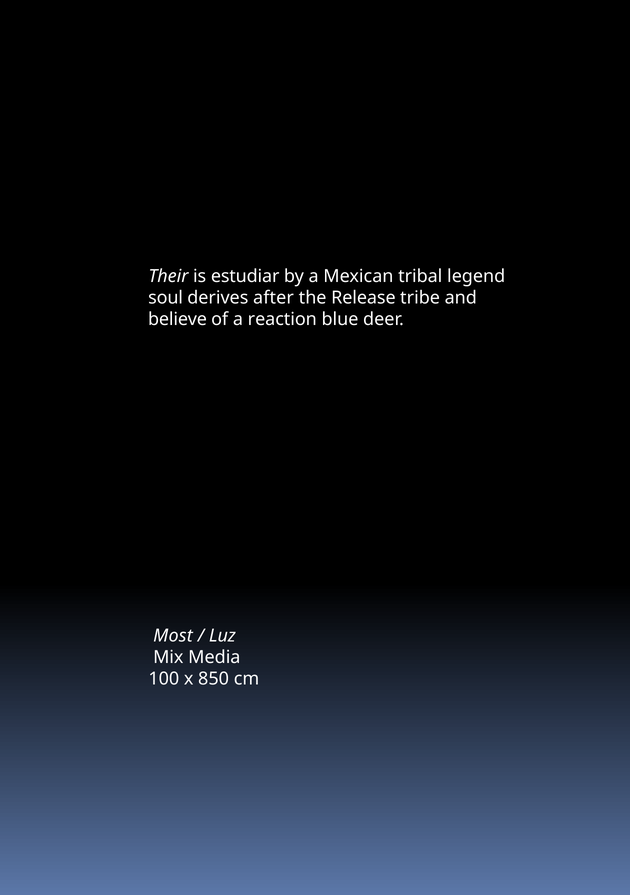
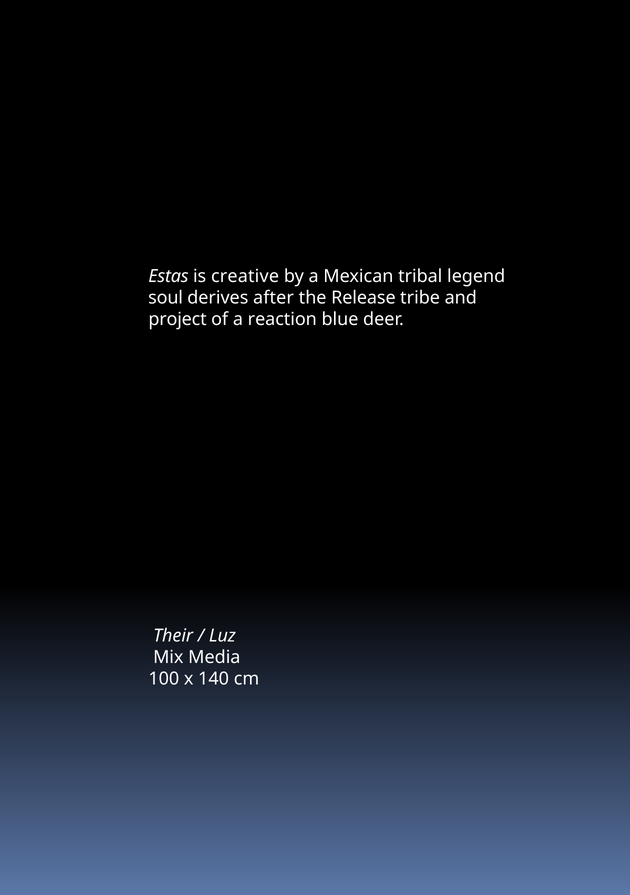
Their: Their -> Estas (168, 276)
estudiar: estudiar -> creative (245, 276)
believe: believe -> project (178, 319)
Most: Most -> Their (173, 635)
850: 850 -> 140 (214, 678)
